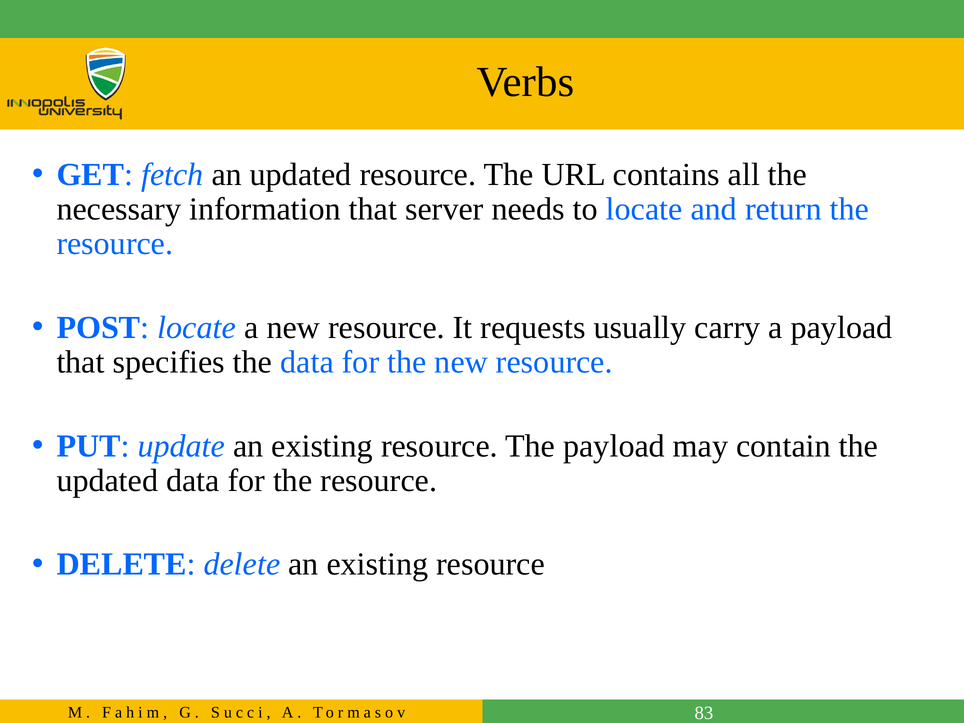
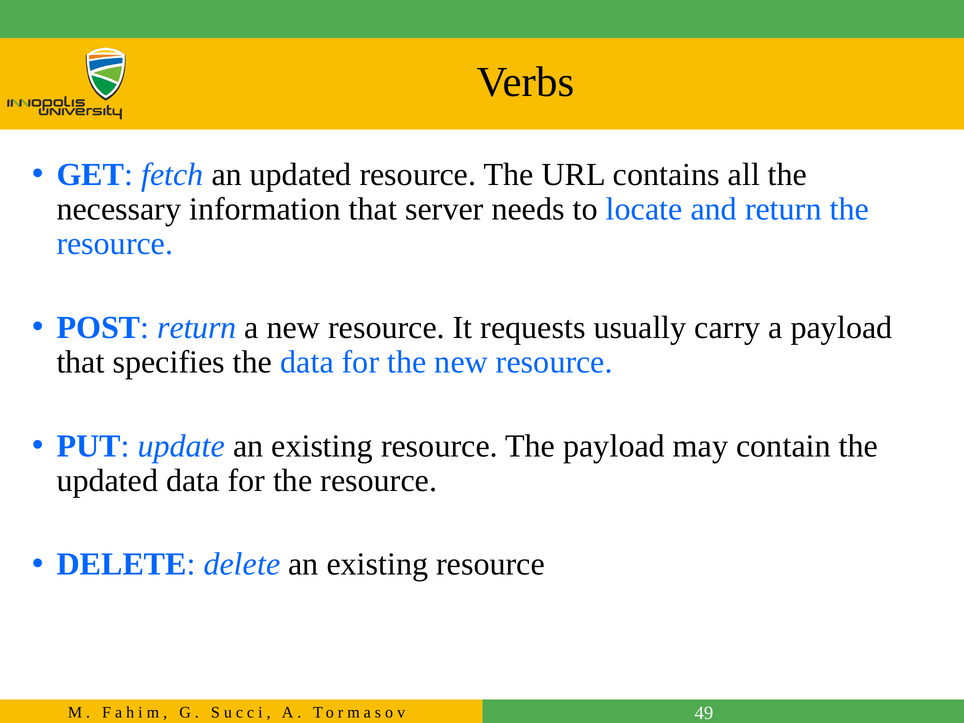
POST locate: locate -> return (197, 328)
83: 83 -> 49 (704, 713)
